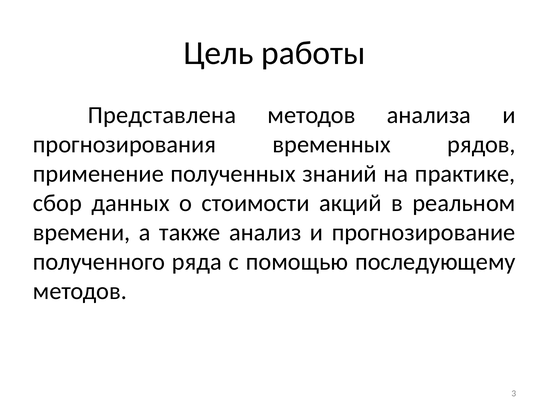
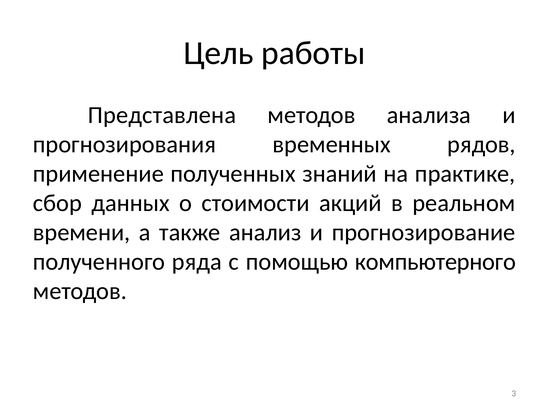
последующему: последующему -> компьютерного (435, 262)
